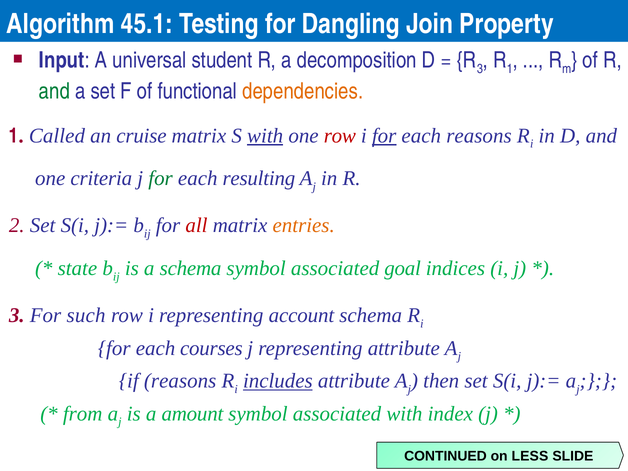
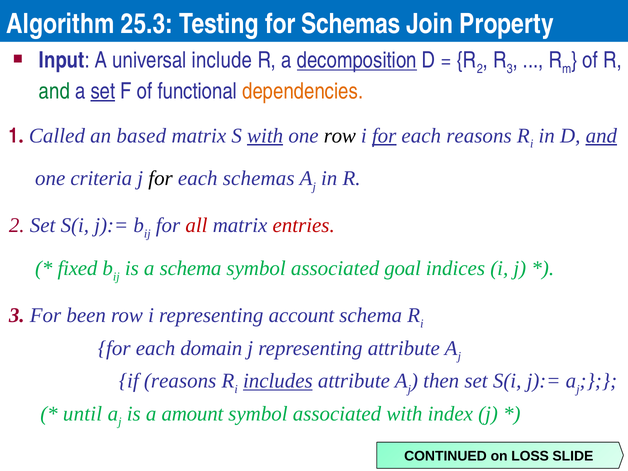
45.1: 45.1 -> 25.3 (147, 24)
for Dangling: Dangling -> Schemas (351, 24)
student: student -> include (222, 60)
decomposition underline: none -> present (357, 60)
3: 3 -> 2 (480, 69)
R 1: 1 -> 3 (510, 69)
set underline: none -> present (103, 91)
cruise: cruise -> based (141, 136)
row colour: red -> black (340, 136)
and underline: none -> present (601, 136)
for colour: green -> black (161, 179)
each resulting: resulting -> schemas (259, 179)
entries colour: orange -> red (304, 226)
state: state -> fixed (78, 268)
such: such -> been (86, 315)
courses: courses -> domain (211, 348)
from: from -> until (83, 414)
LESS: LESS -> LOSS (530, 456)
